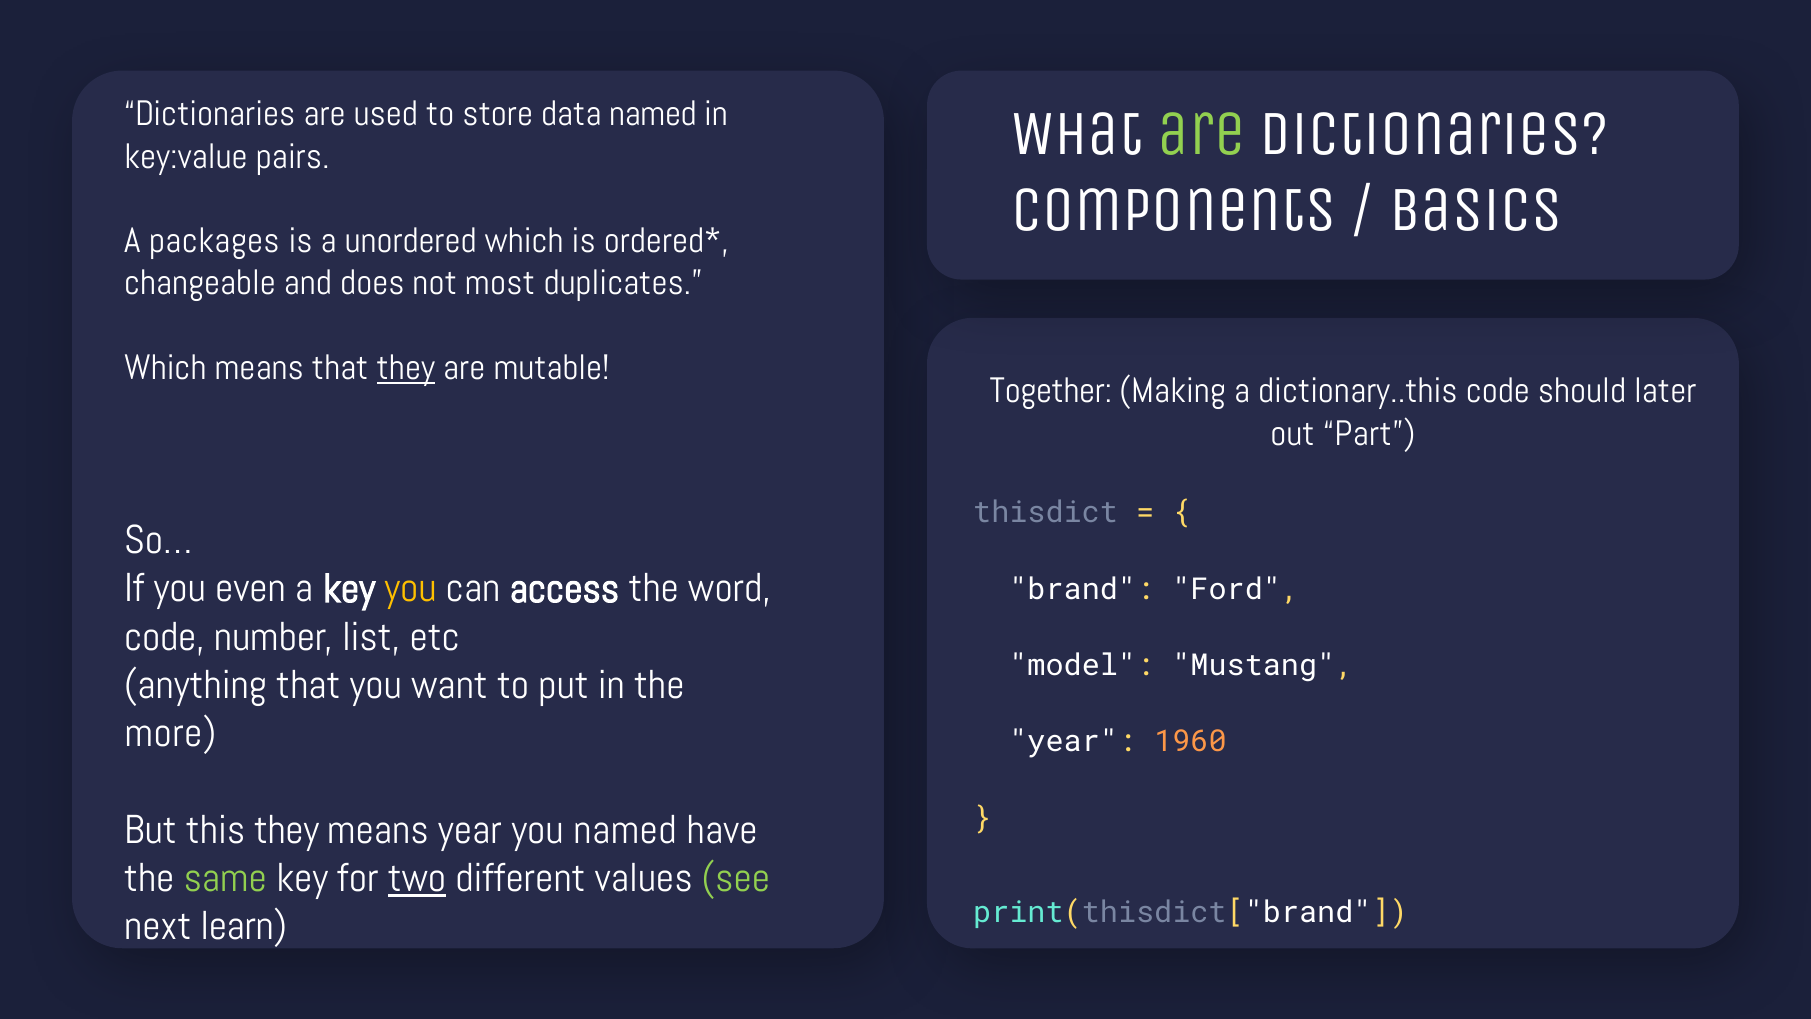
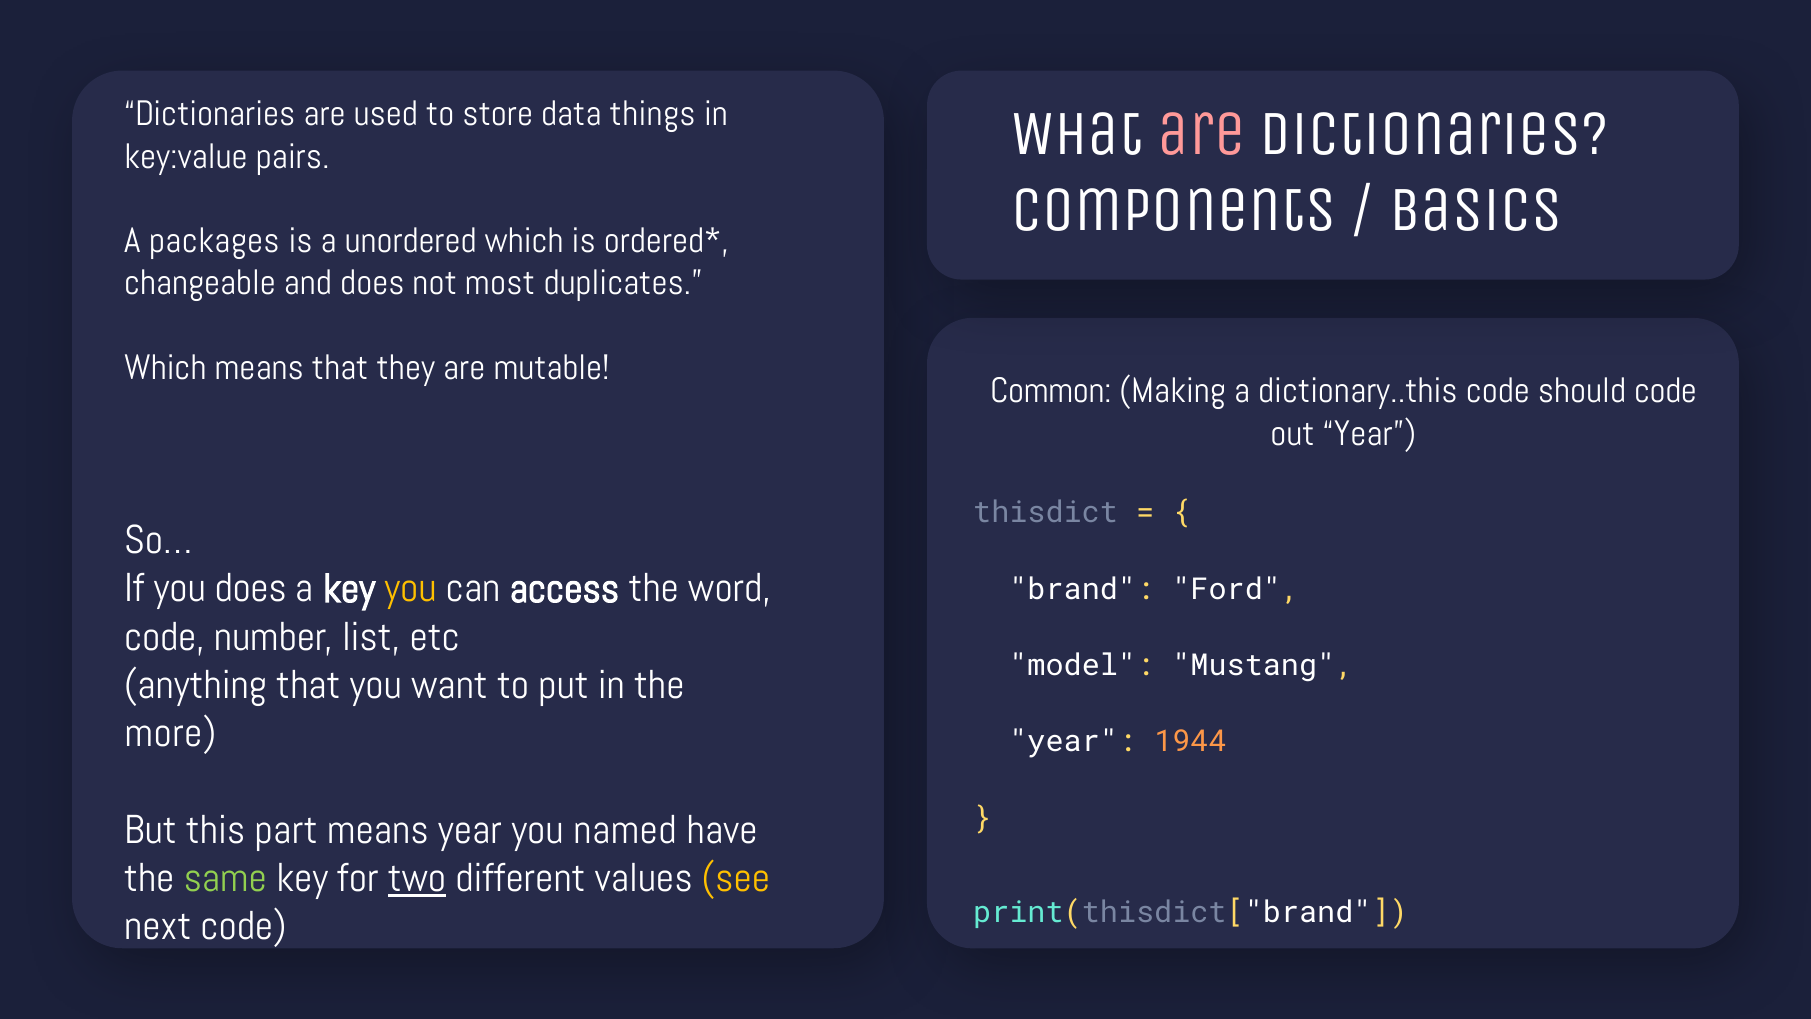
data named: named -> things (653, 114)
are colour: light green -> pink (1202, 134)
they underline: present -> none (406, 368)
Together: Together -> Common (1051, 391)
should later: later -> code (1665, 391)
out Part: Part -> Year (1369, 433)
you even: even -> does (251, 588)
1960: 1960 -> 1944 (1190, 742)
this they: they -> part (286, 830)
see colour: light green -> yellow (736, 878)
next learn: learn -> code (243, 926)
